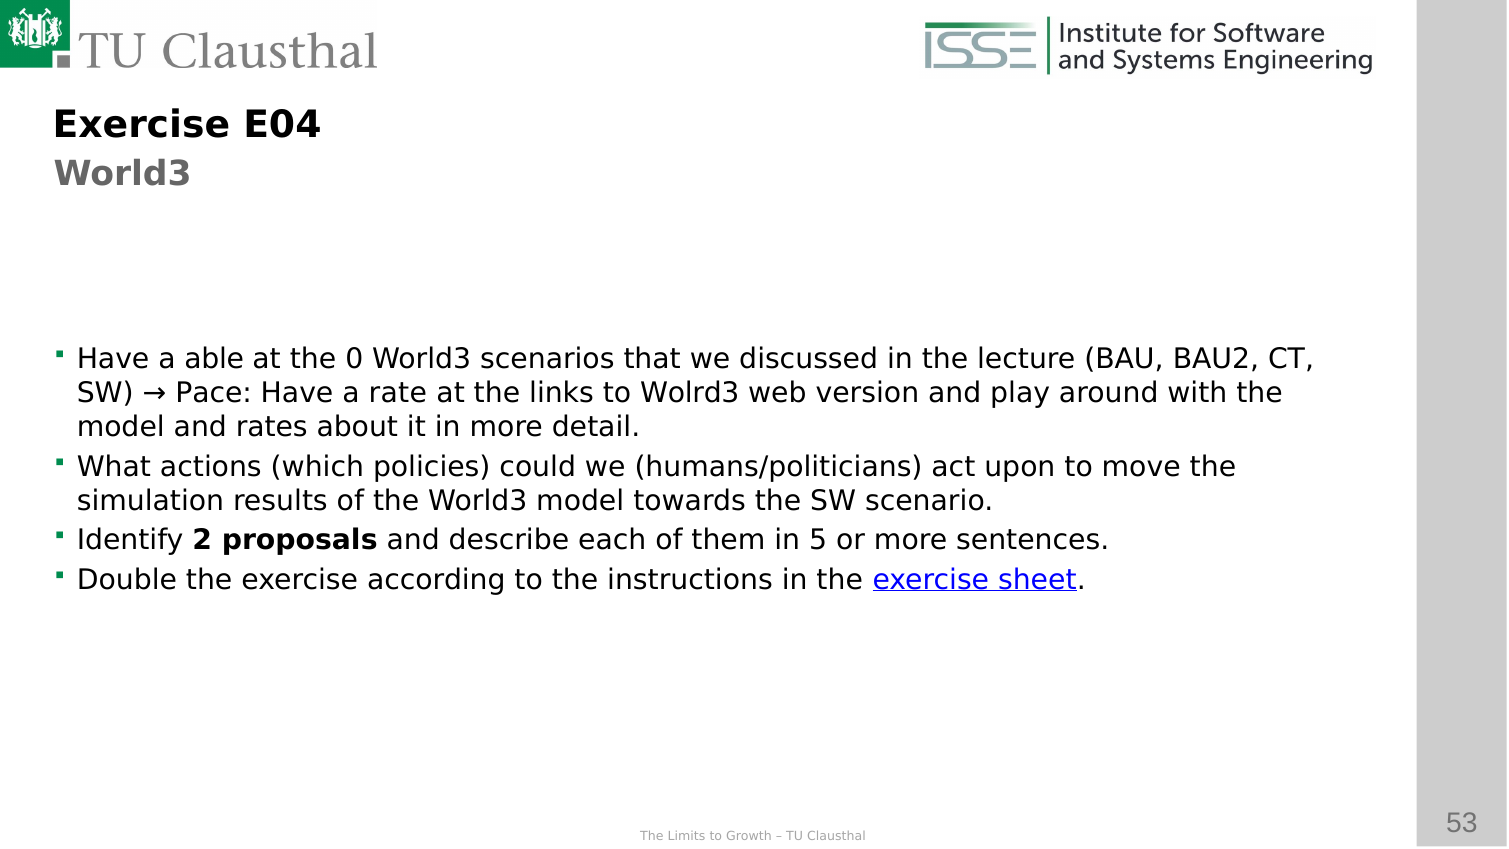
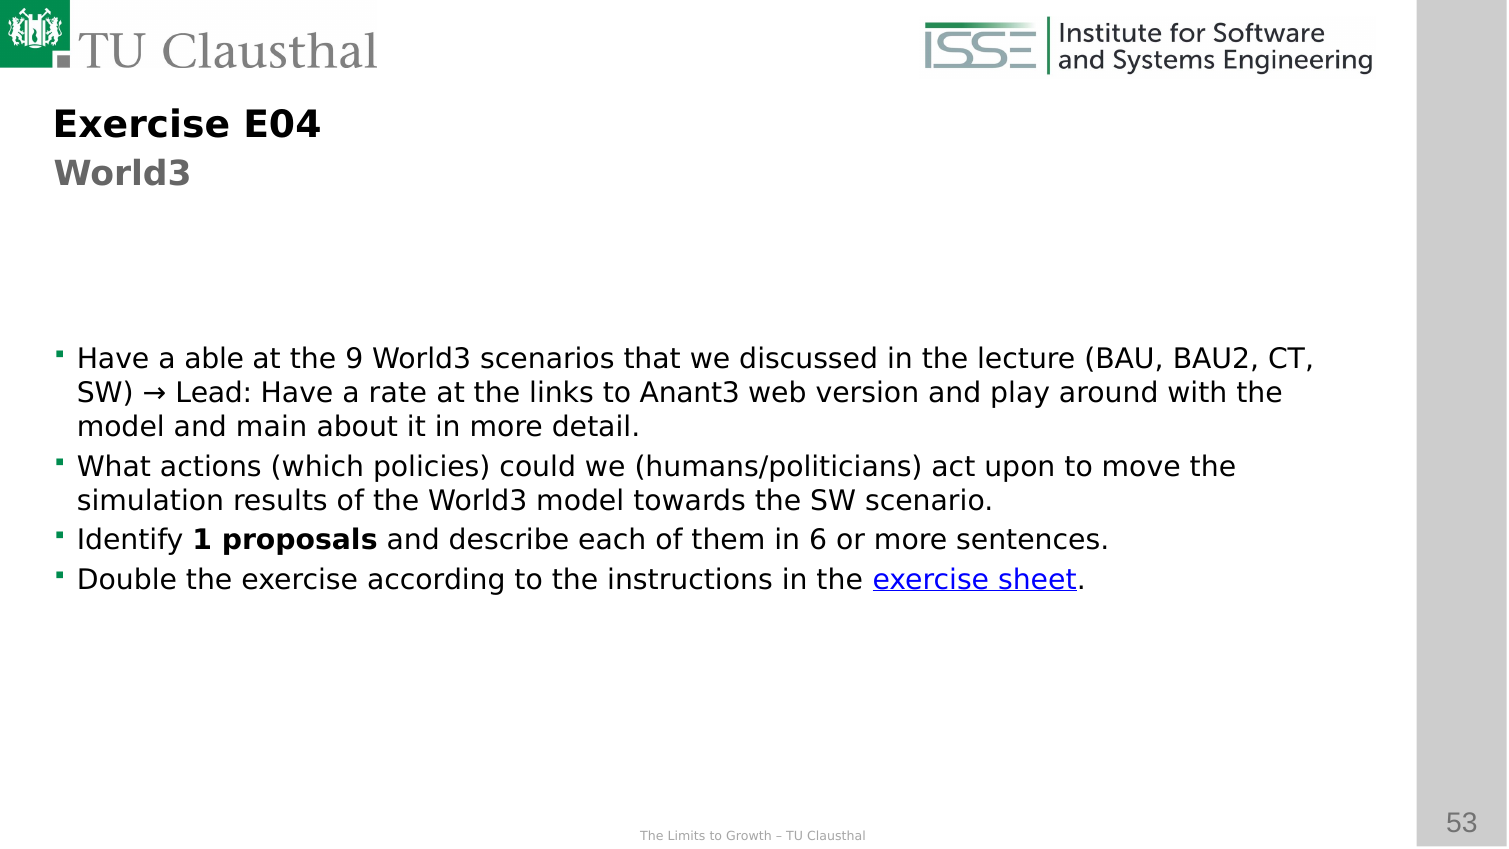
0: 0 -> 9 (354, 359)
Pace: Pace -> Lead (214, 393)
Wolrd3: Wolrd3 -> Anant3 (690, 393)
rates: rates -> main (272, 427)
2: 2 -> 1 (202, 540)
5: 5 -> 6 (818, 540)
